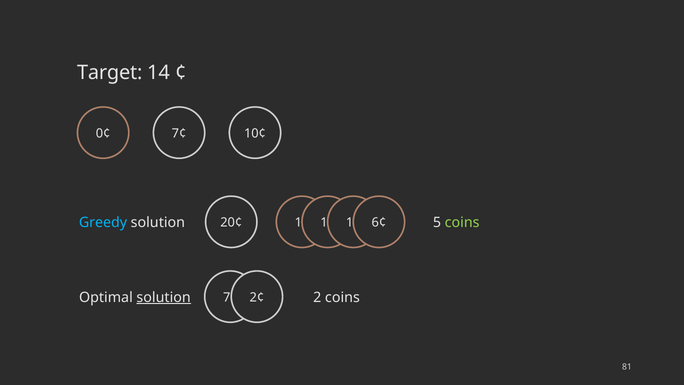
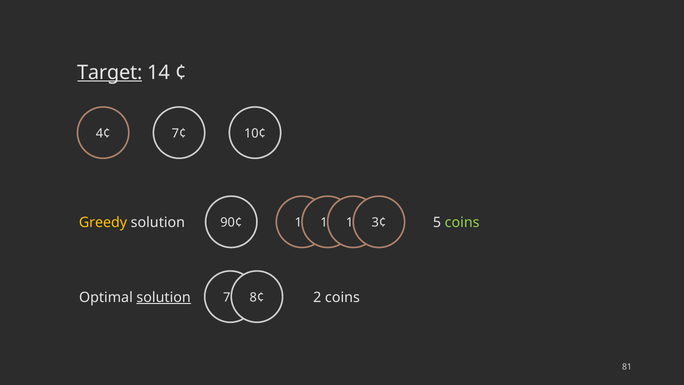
Target underline: none -> present (110, 72)
0¢: 0¢ -> 4¢ (103, 133)
Greedy colour: light blue -> yellow (103, 223)
20¢: 20¢ -> 90¢ (231, 223)
6¢: 6¢ -> 3¢ (379, 223)
2¢: 2¢ -> 8¢ (257, 297)
